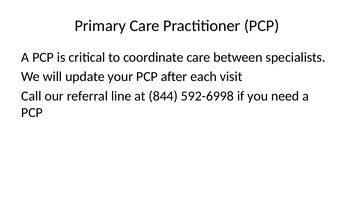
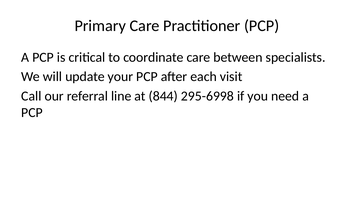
592-6998: 592-6998 -> 295-6998 (207, 96)
